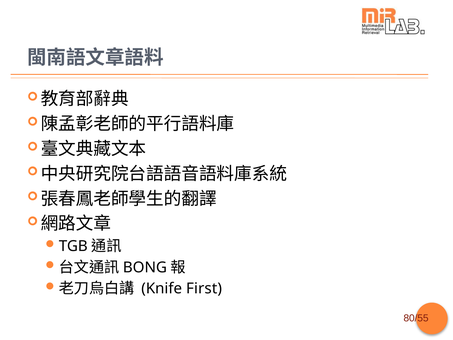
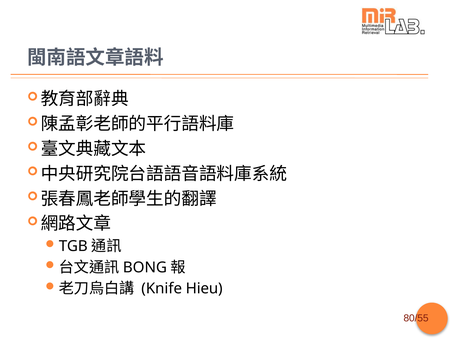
First: First -> Hieu (204, 288)
